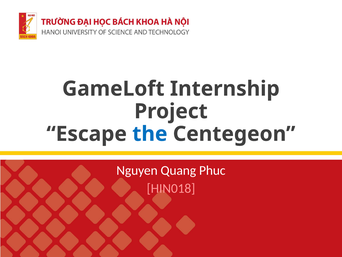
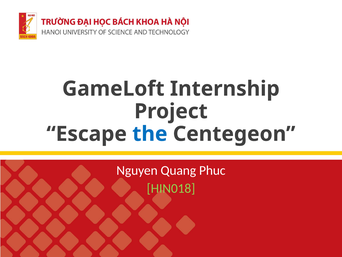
HIN018 colour: pink -> light green (171, 188)
